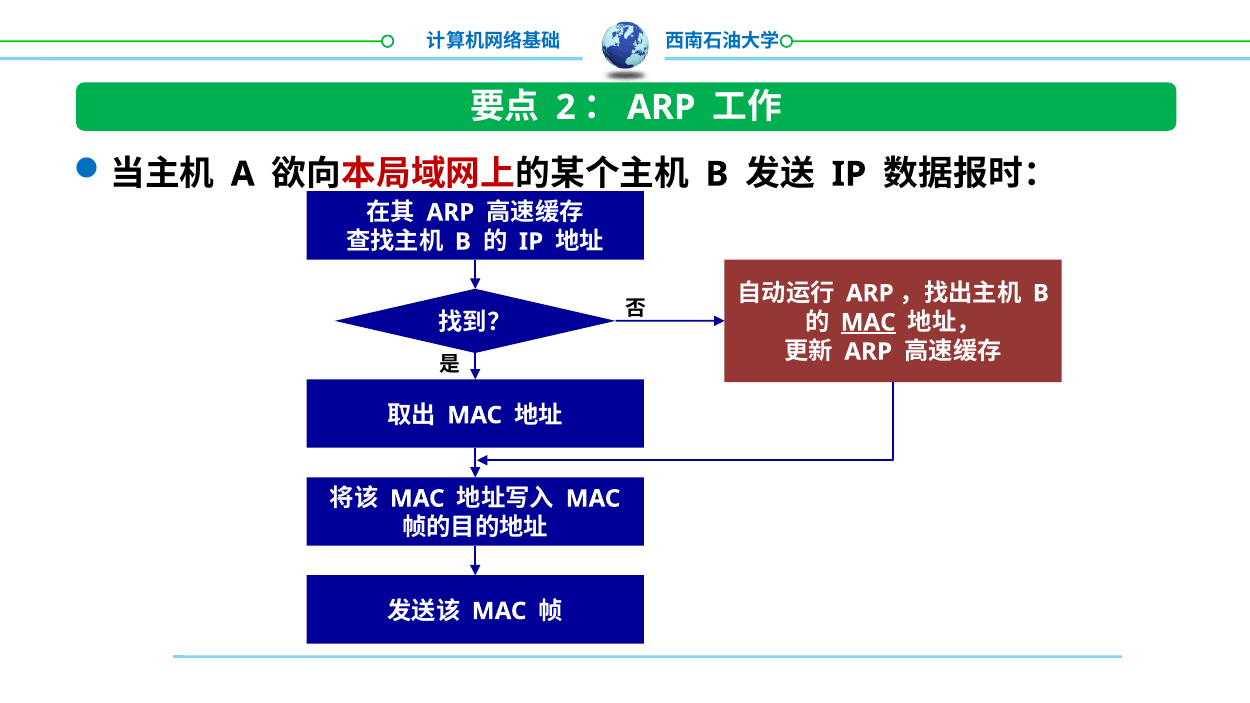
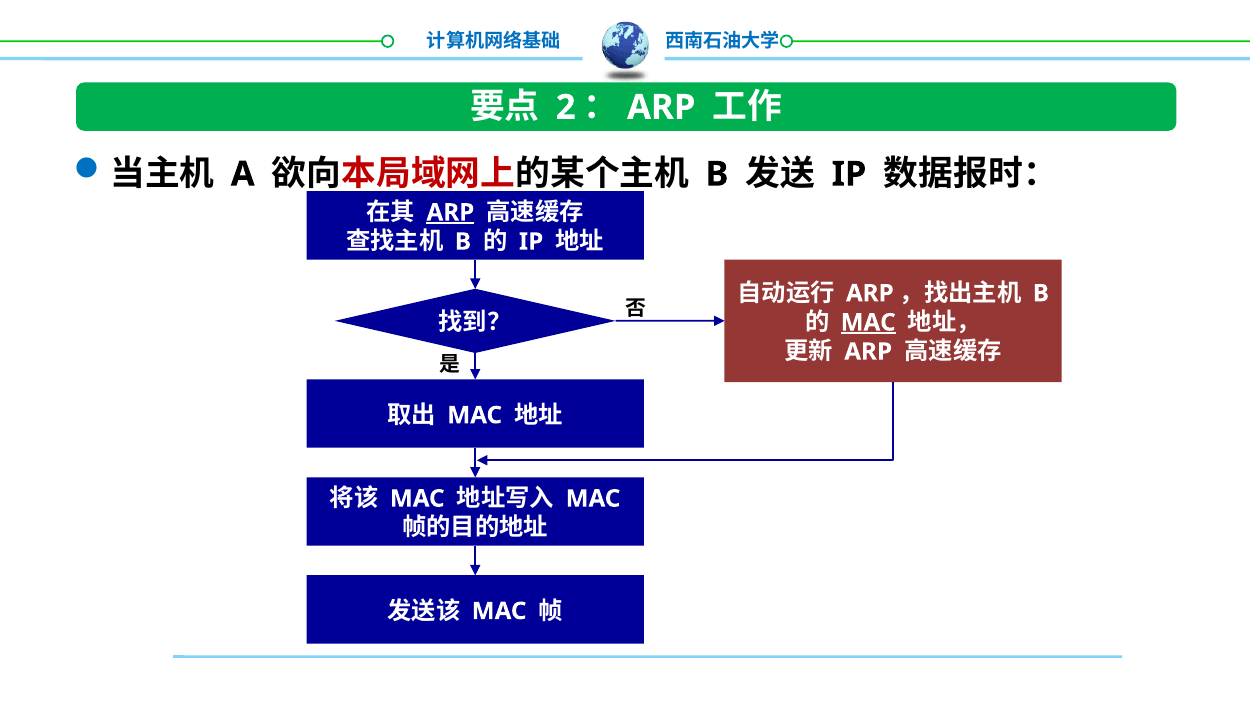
ARP underline: none -> present (450, 213)
